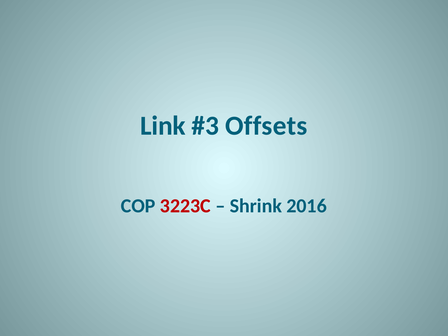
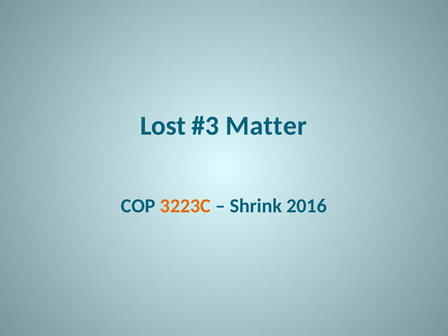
Link: Link -> Lost (163, 126)
Offsets: Offsets -> Matter (266, 126)
3223C colour: red -> orange (185, 206)
